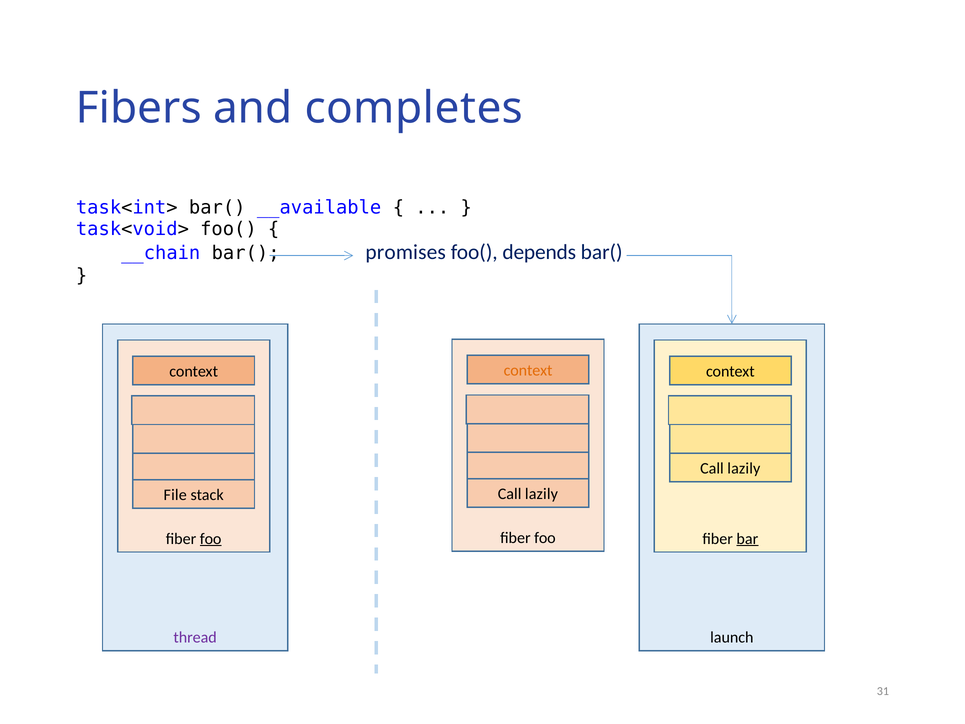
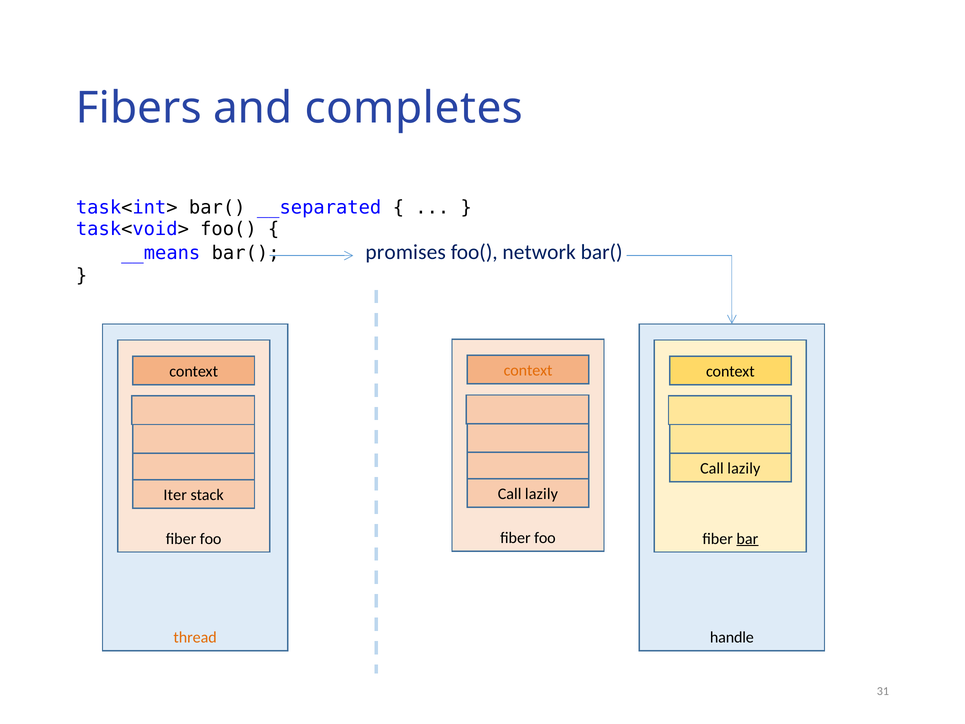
__available: __available -> __separated (319, 208)
__chain: __chain -> __means (161, 253)
depends: depends -> network (539, 252)
File: File -> Iter (175, 495)
foo underline: present -> none (211, 539)
thread colour: purple -> orange (195, 637)
launch: launch -> handle (732, 637)
